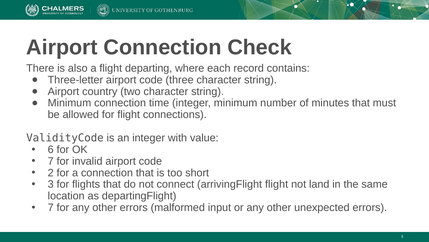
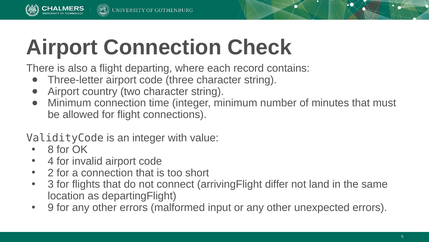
6: 6 -> 8 (51, 149)
7: 7 -> 4 (51, 161)
arrivingFlight flight: flight -> differ (277, 184)
7: 7 -> 9 (51, 207)
